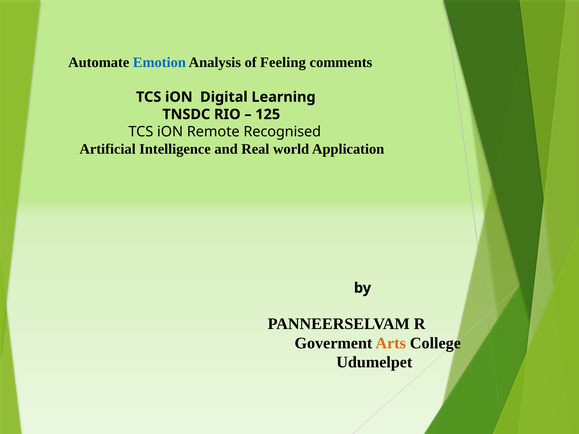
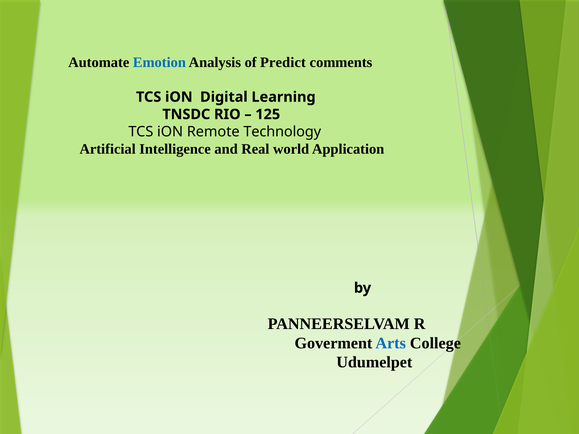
Feeling: Feeling -> Predict (283, 62)
Recognised: Recognised -> Technology (282, 132)
Arts colour: orange -> blue (391, 343)
